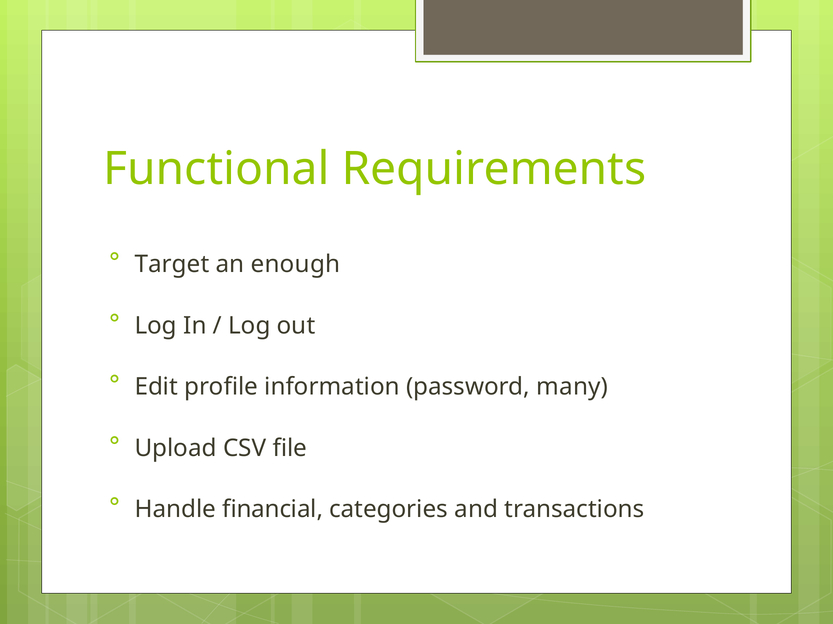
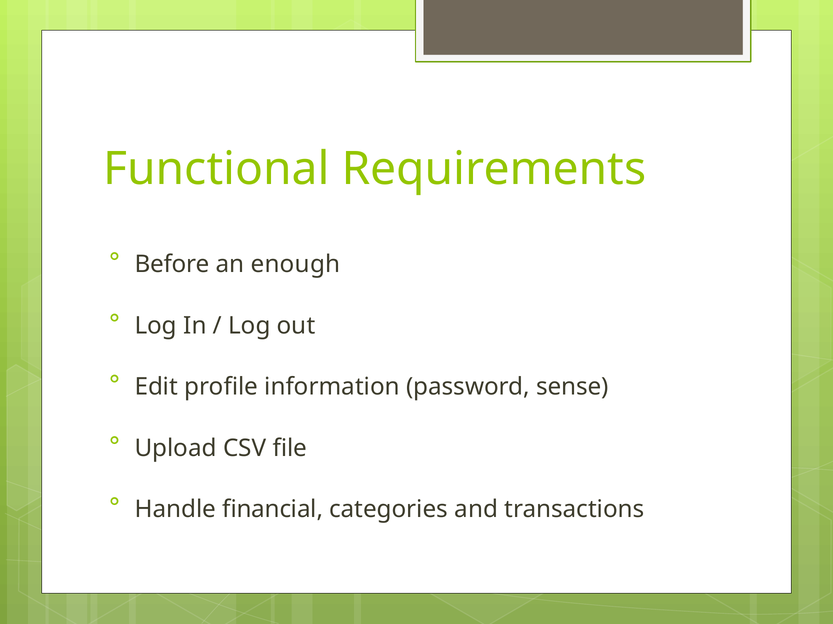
Target: Target -> Before (172, 265)
many: many -> sense (572, 387)
